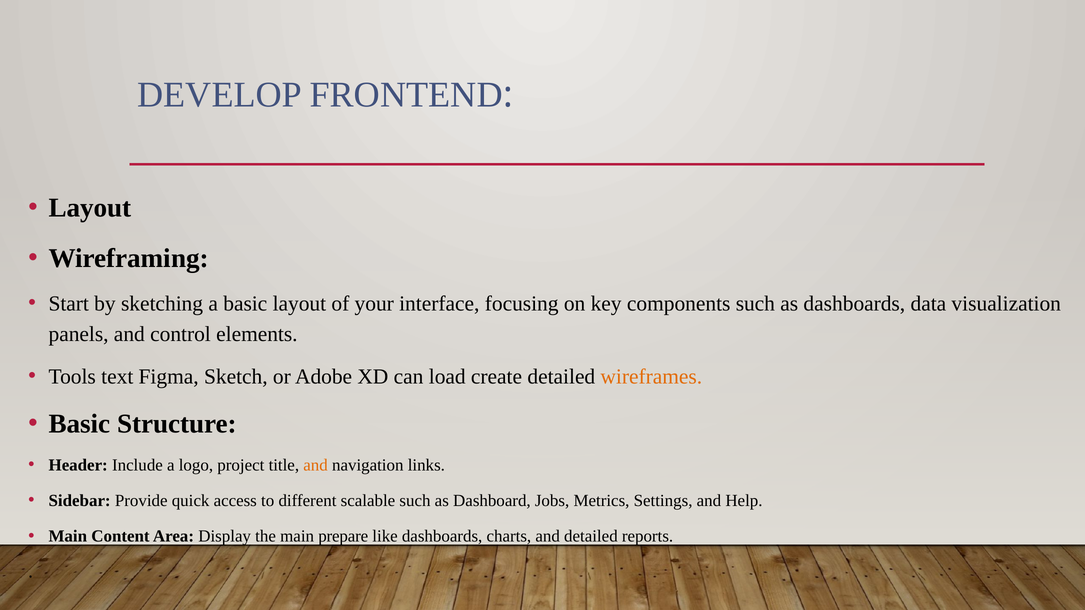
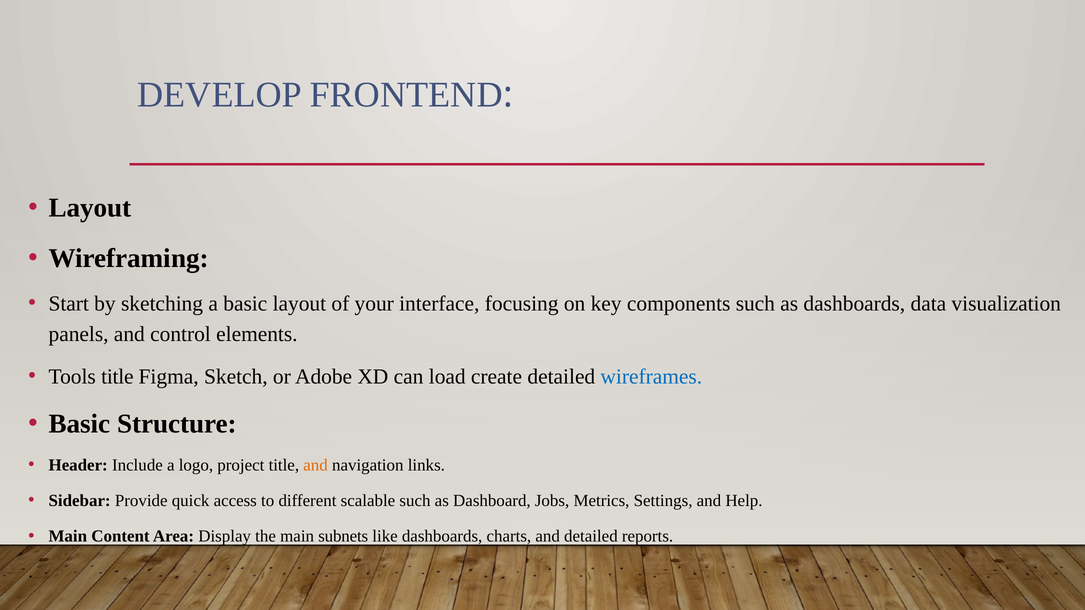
Tools text: text -> title (117, 377)
wireframes colour: orange -> blue (651, 377)
prepare: prepare -> subnets (343, 537)
